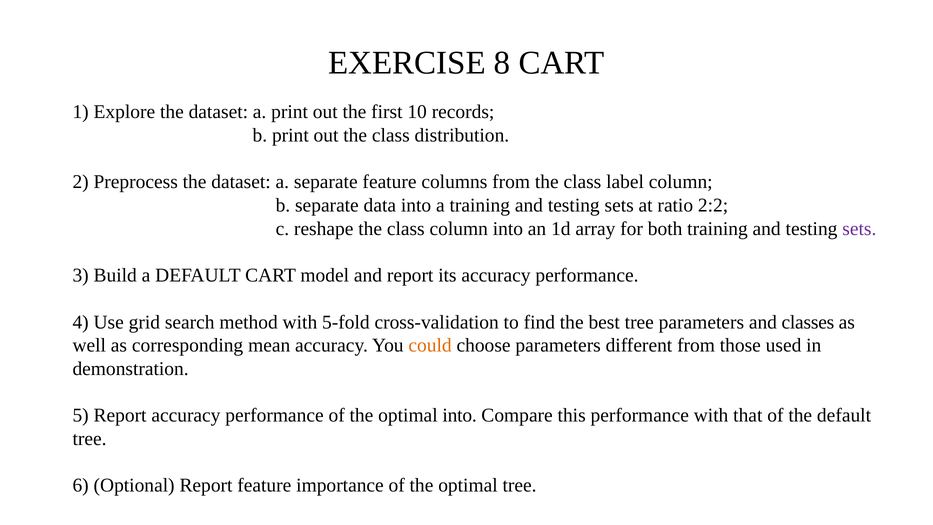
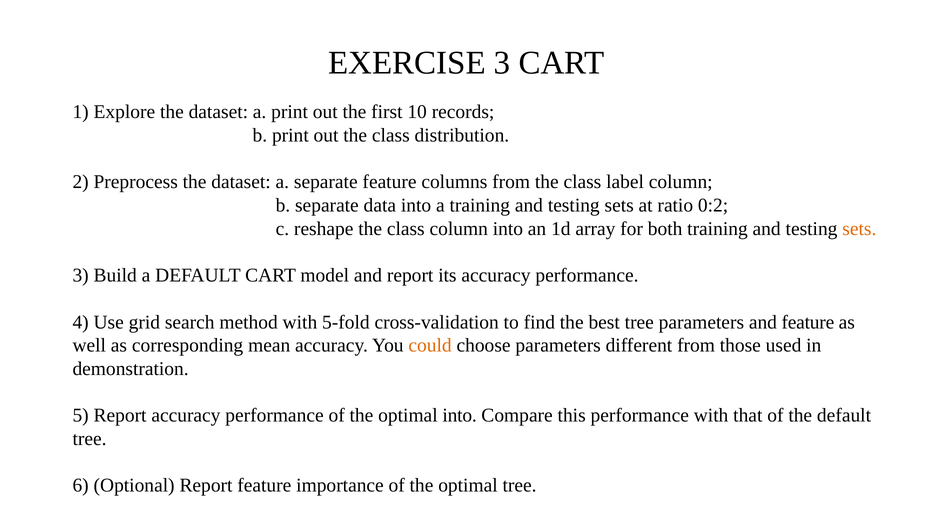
EXERCISE 8: 8 -> 3 (502, 63)
2:2: 2:2 -> 0:2 (713, 205)
sets colour: purple -> orange (859, 229)
and classes: classes -> feature (808, 322)
